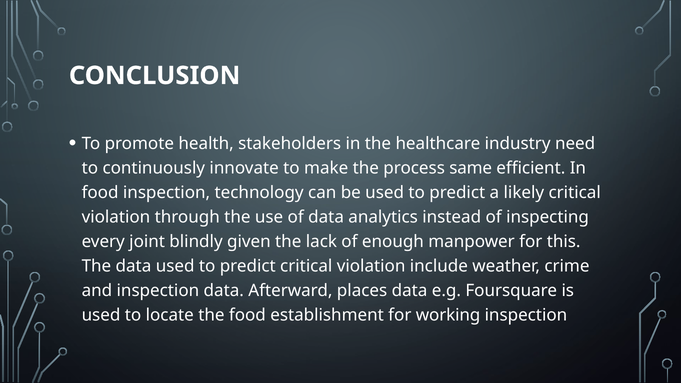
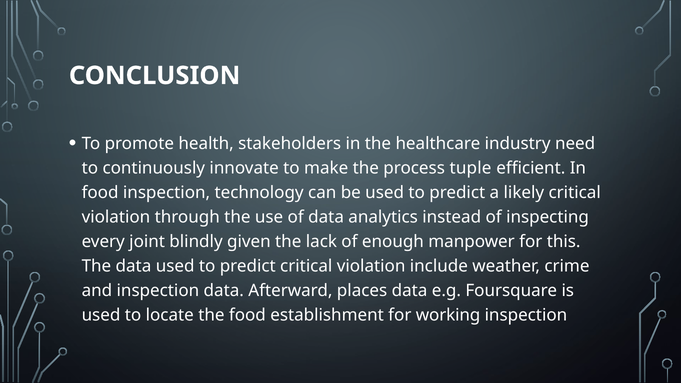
same: same -> tuple (471, 168)
